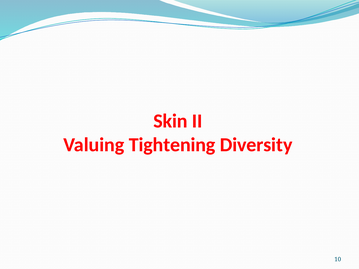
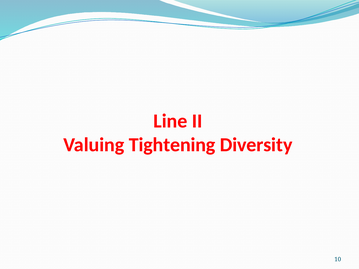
Skin: Skin -> Line (170, 121)
